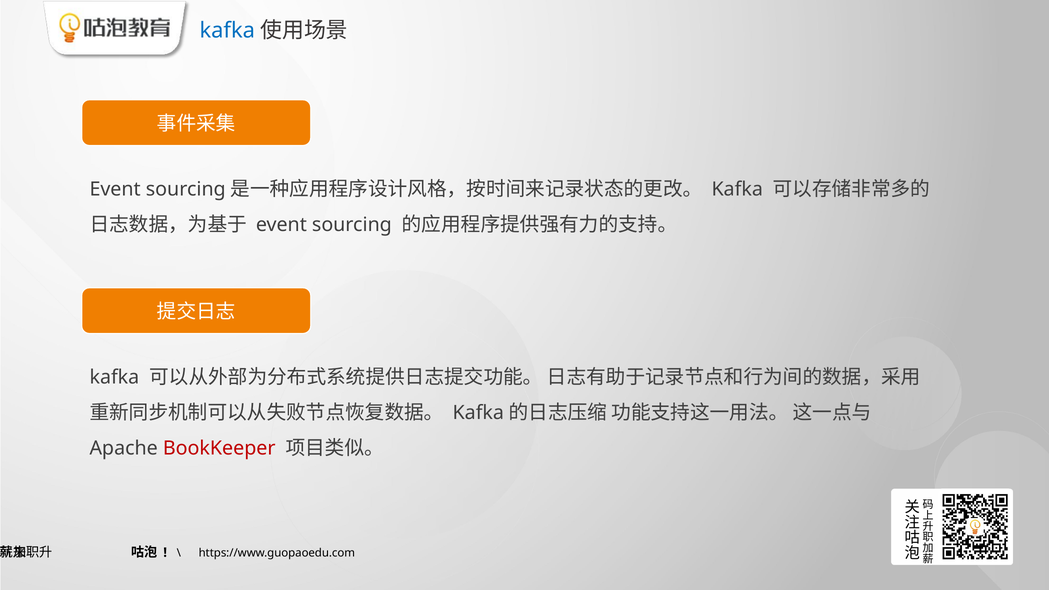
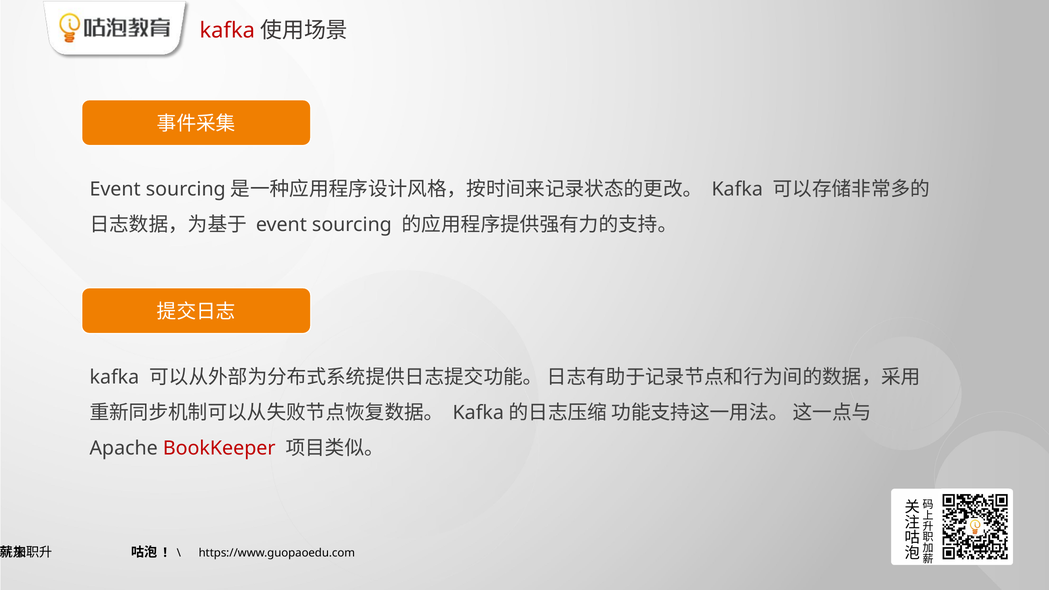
kafka colour: blue -> red (227, 31)
